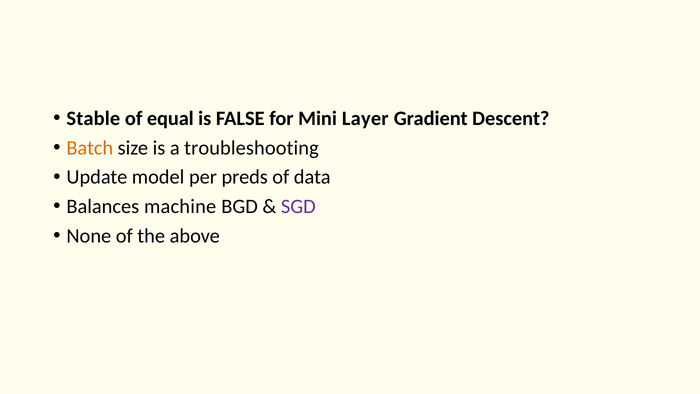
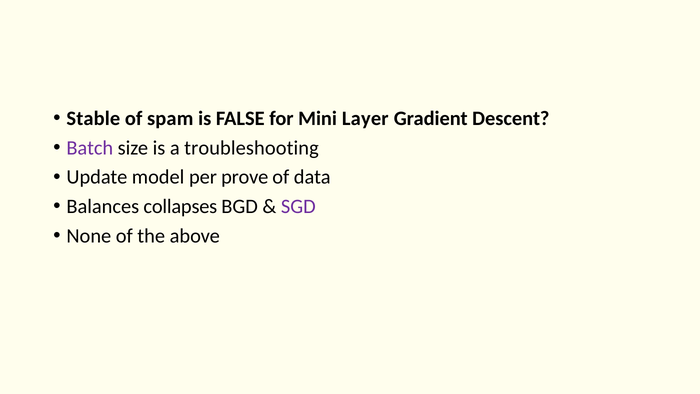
equal: equal -> spam (170, 118)
Batch colour: orange -> purple (90, 148)
preds: preds -> prove (245, 177)
machine: machine -> collapses (180, 206)
